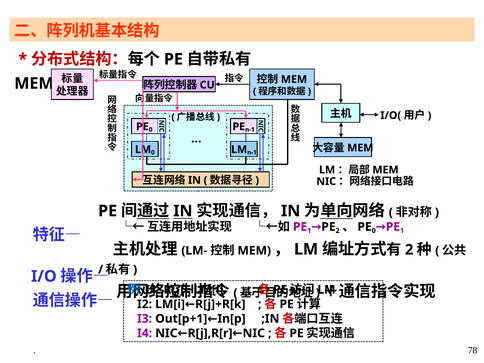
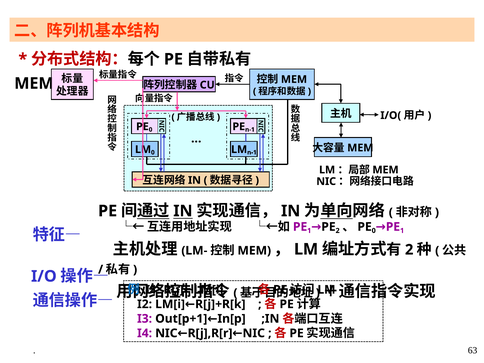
78: 78 -> 63 (473, 350)
